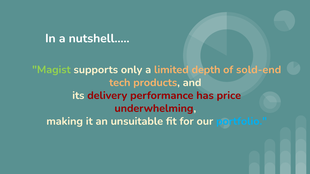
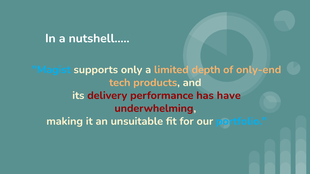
Magist colour: light green -> light blue (51, 70)
sold-end: sold-end -> only-end (259, 70)
price: price -> have (229, 96)
